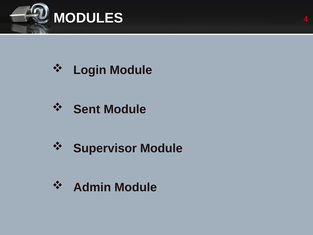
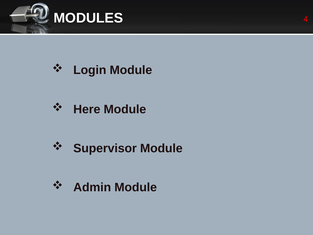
Sent: Sent -> Here (87, 109)
